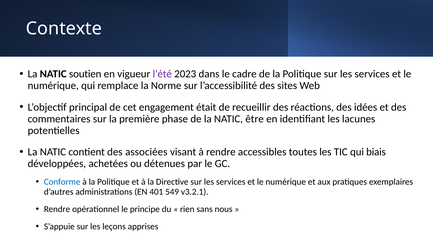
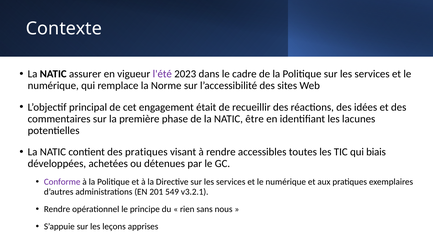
soutien: soutien -> assurer (85, 74)
des associées: associées -> pratiques (146, 152)
Conforme colour: blue -> purple (62, 182)
401: 401 -> 201 (156, 192)
